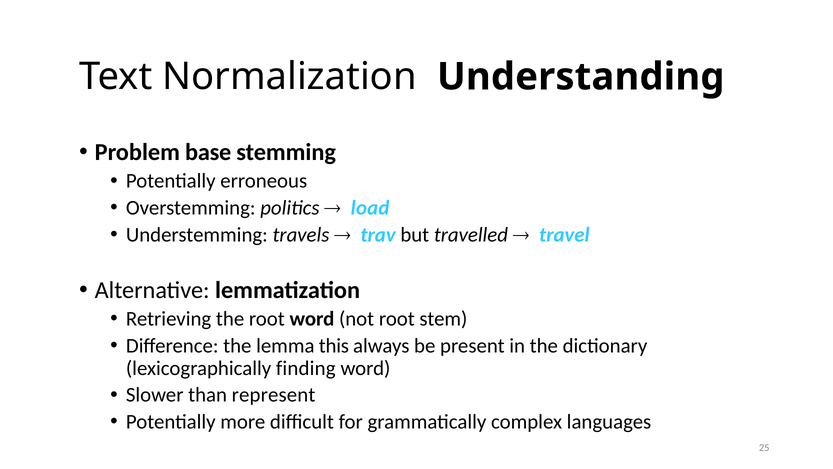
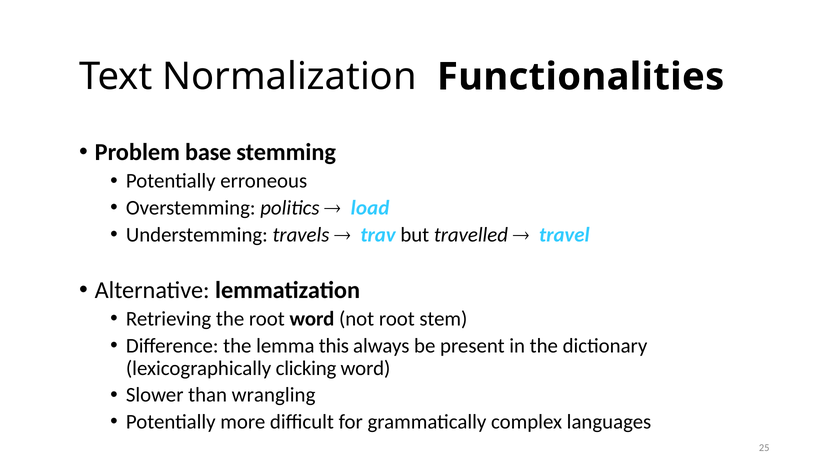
Understanding: Understanding -> Functionalities (581, 77)
finding: finding -> clicking (306, 368)
represent: represent -> wrangling (274, 395)
